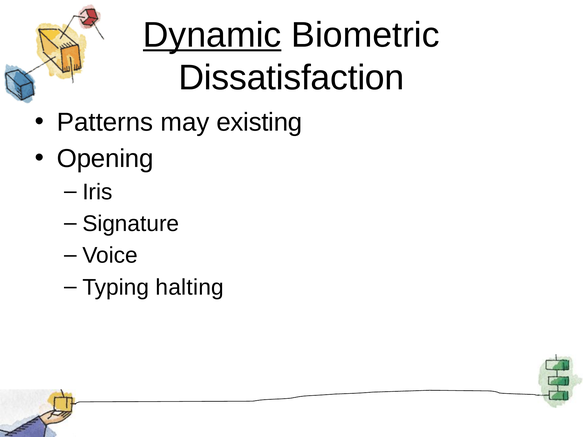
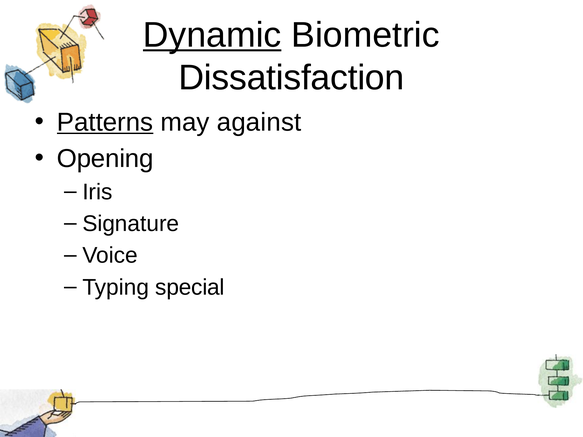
Patterns underline: none -> present (105, 122)
existing: existing -> against (259, 122)
halting: halting -> special (190, 287)
